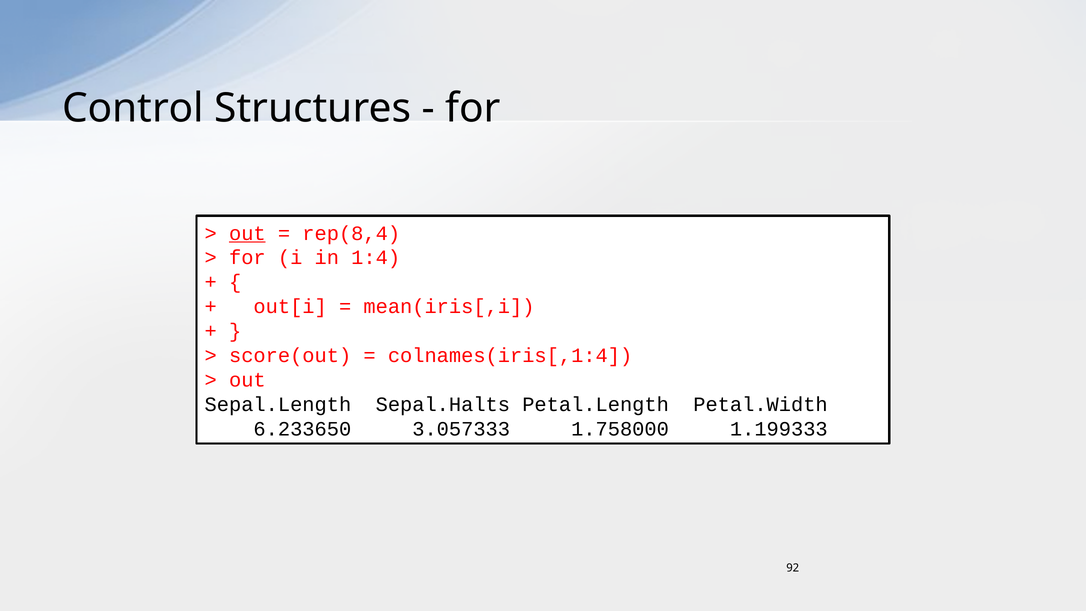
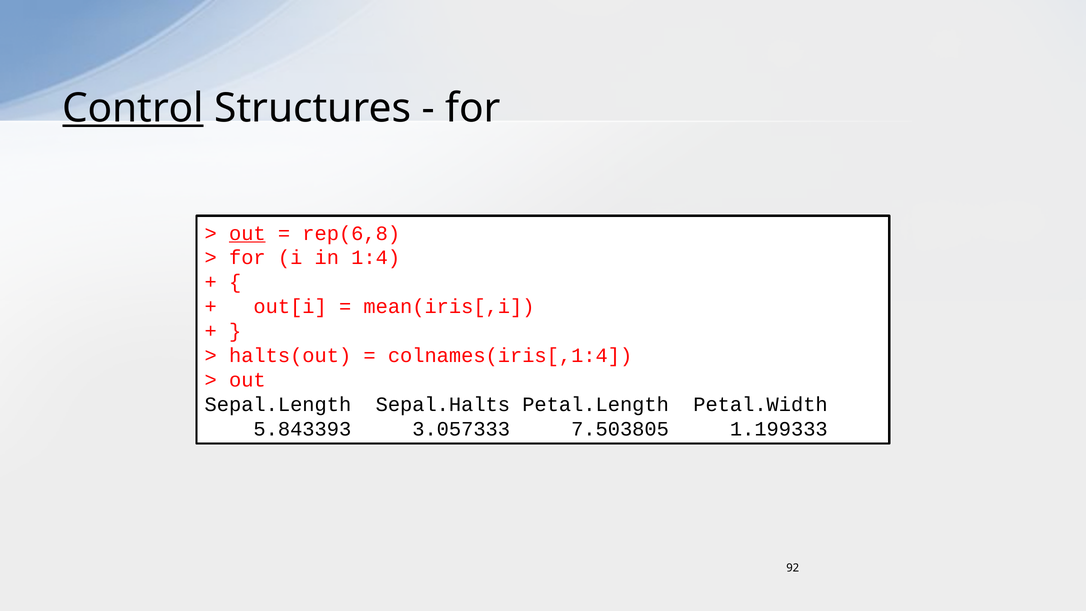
Control underline: none -> present (133, 108)
rep(8,4: rep(8,4 -> rep(6,8 (351, 233)
score(out: score(out -> halts(out (290, 355)
6.233650: 6.233650 -> 5.843393 (302, 429)
1.758000: 1.758000 -> 7.503805 (620, 429)
